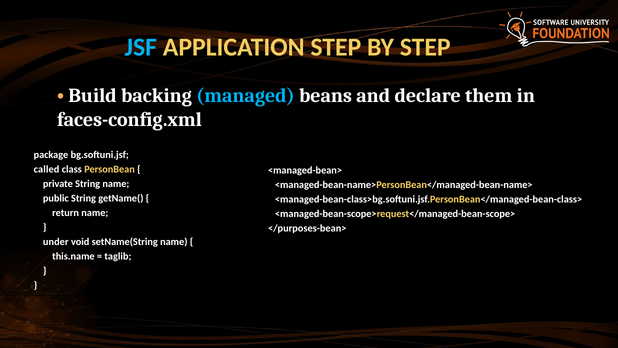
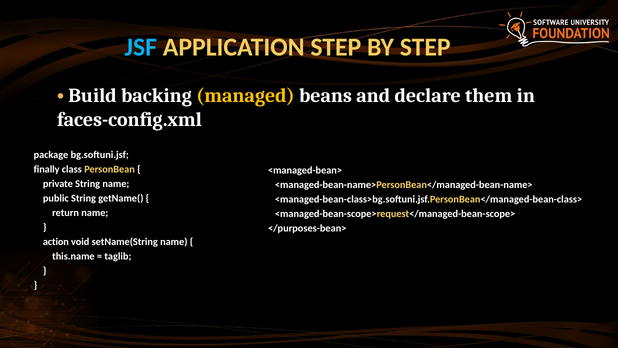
managed colour: light blue -> yellow (245, 95)
called: called -> finally (47, 169)
under: under -> action (56, 242)
